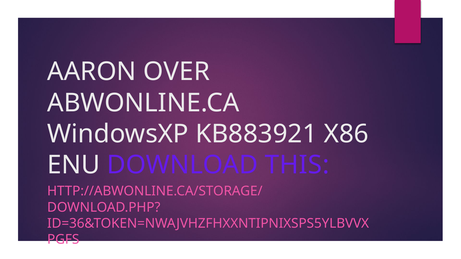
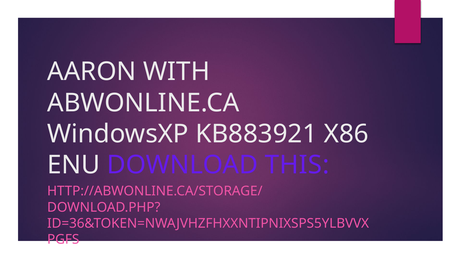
OVER: OVER -> WITH (177, 72)
